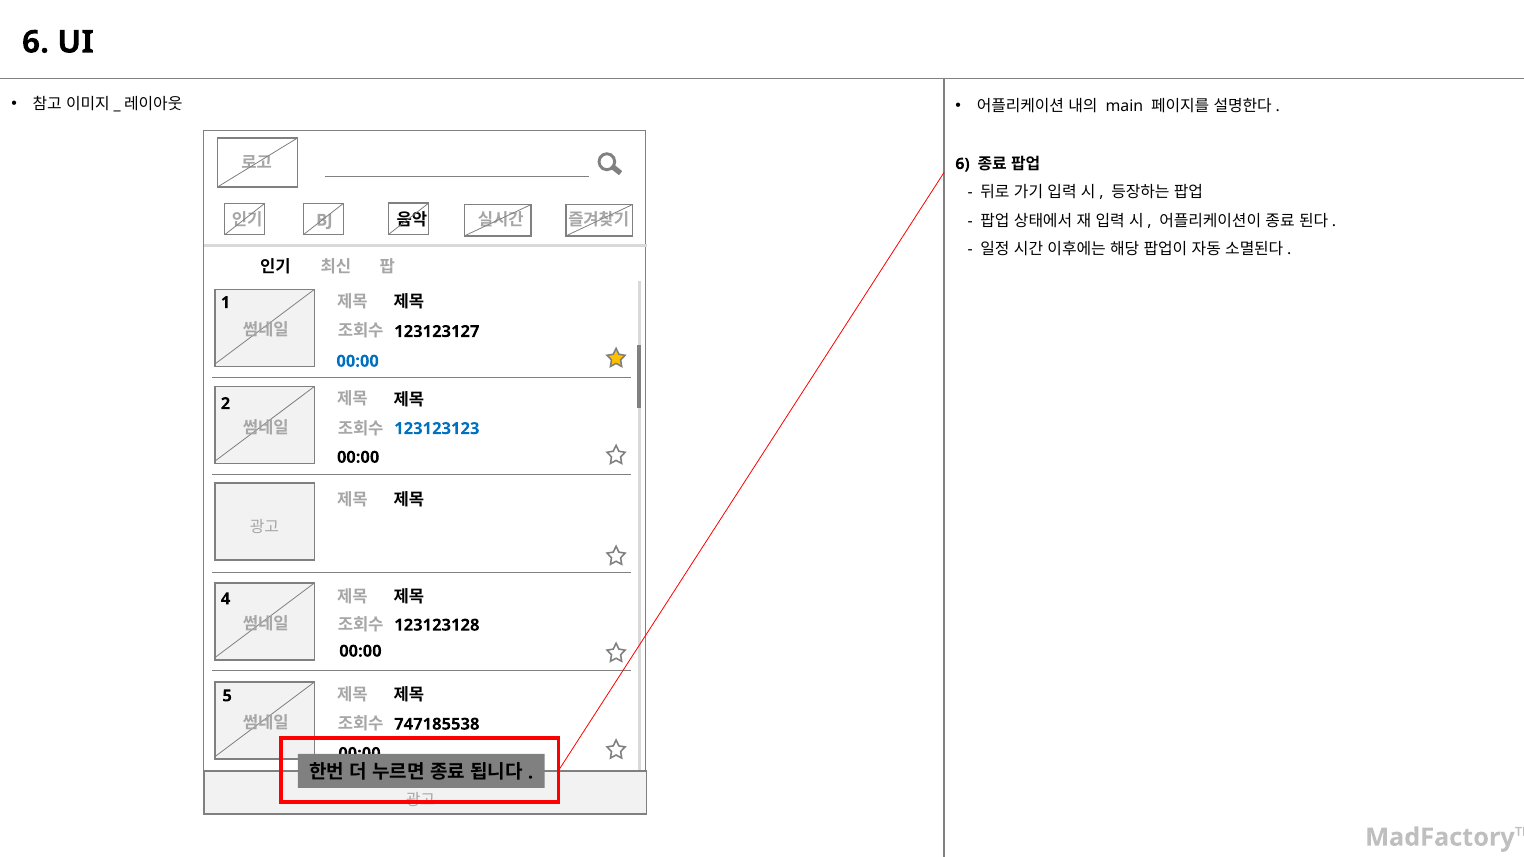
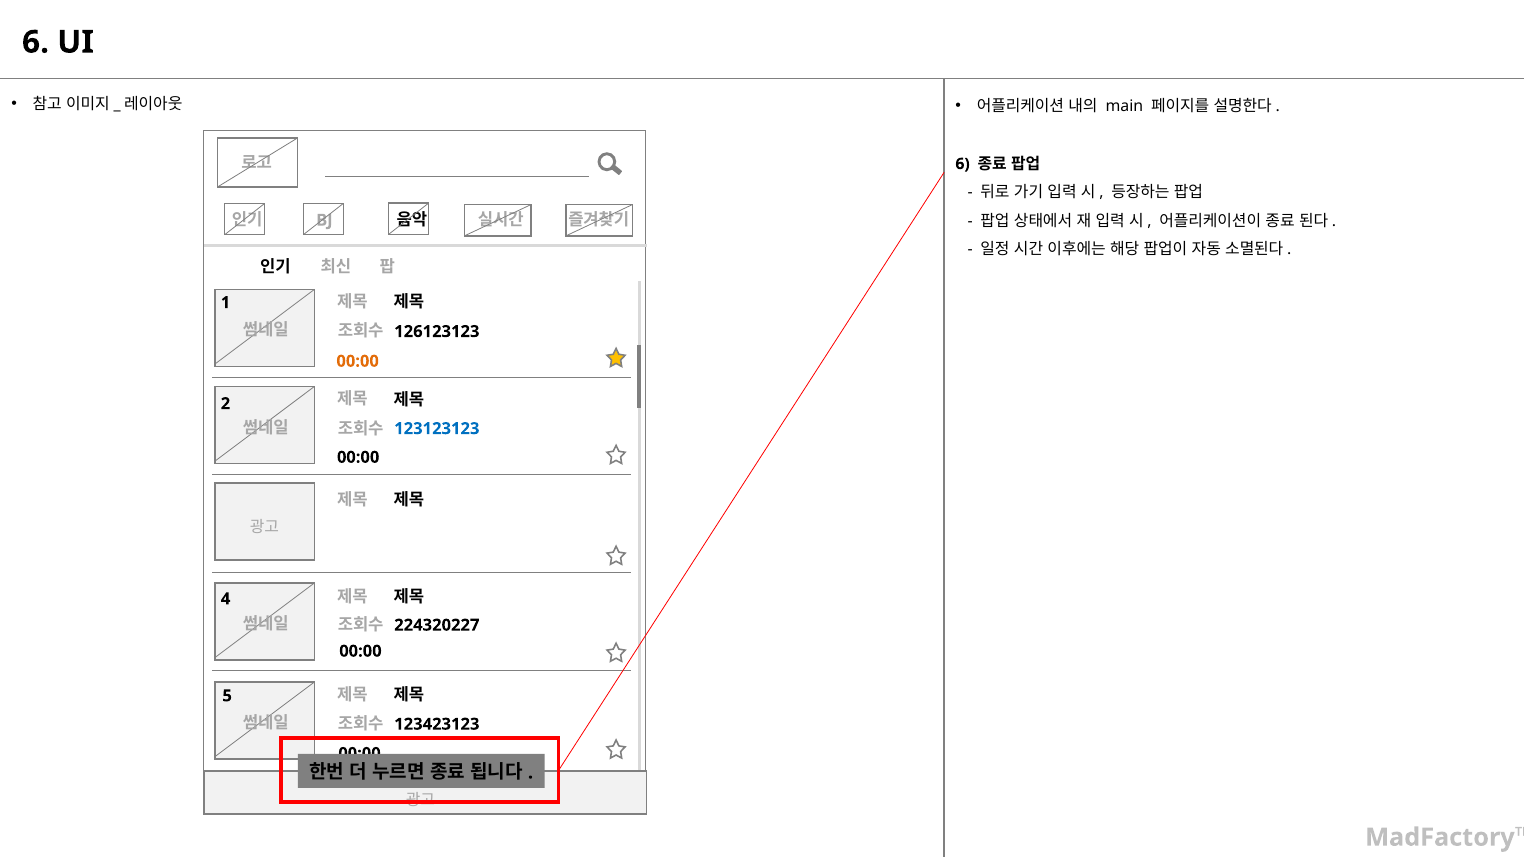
123123127: 123123127 -> 126123123 (437, 332)
00:00 colour: blue -> orange (358, 361)
123123128: 123123128 -> 224320227 (437, 625)
747185538: 747185538 -> 123423123 (437, 724)
